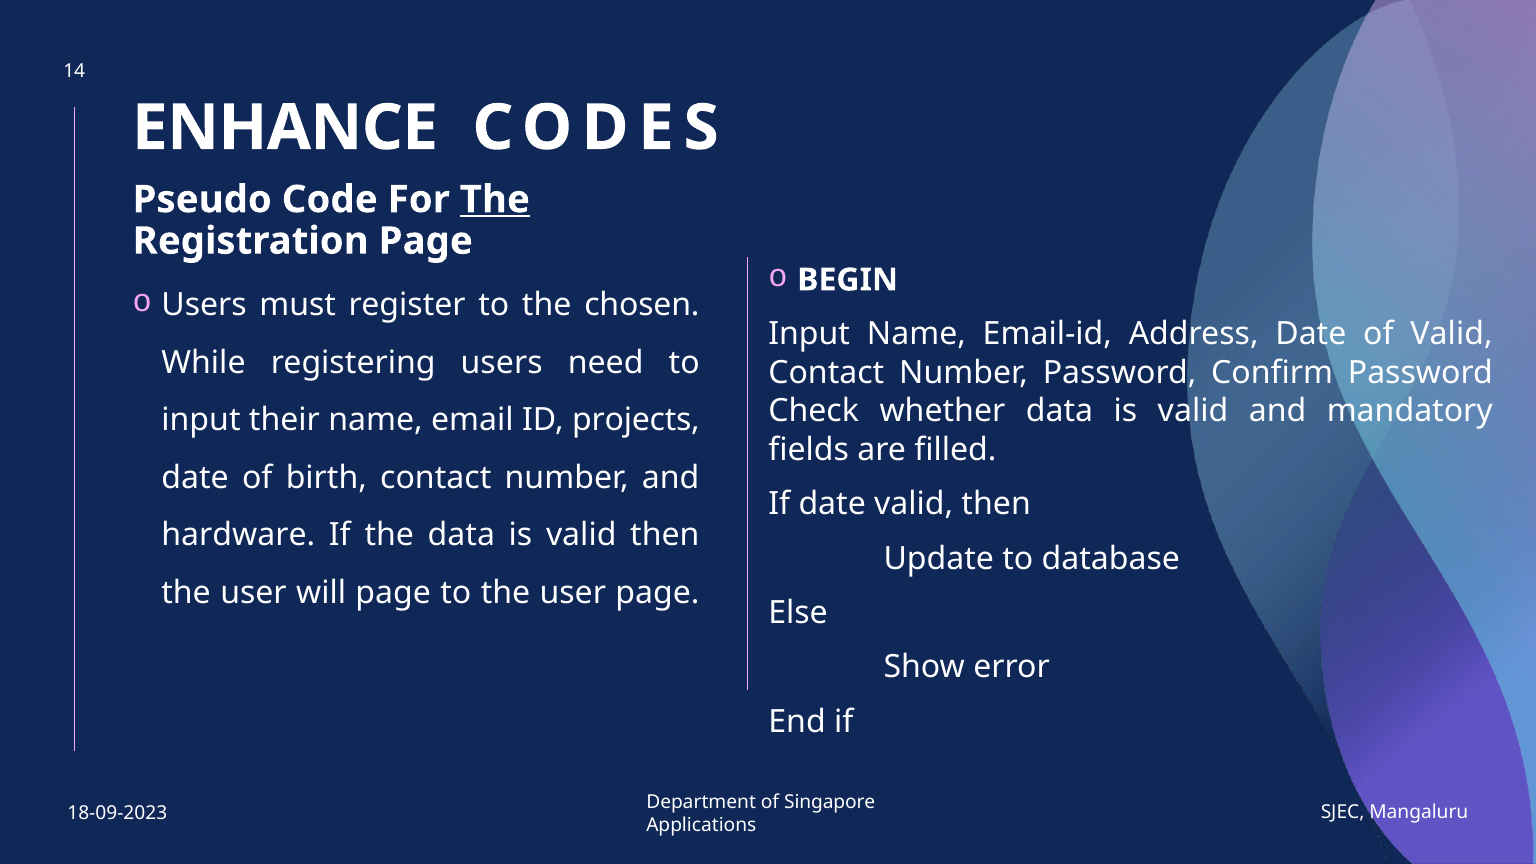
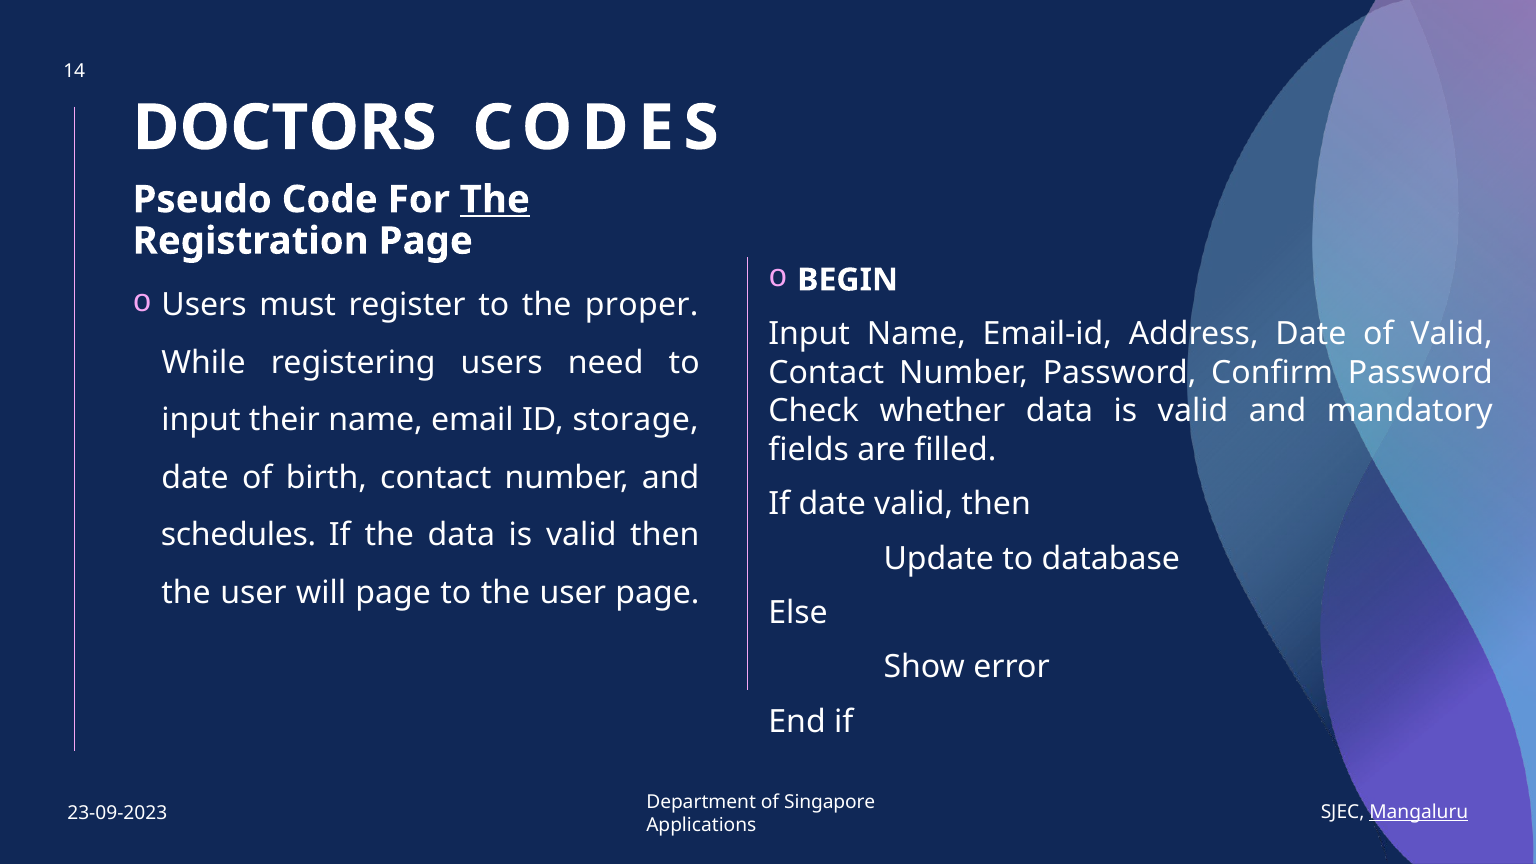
ENHANCE: ENHANCE -> DOCTORS (285, 128)
chosen: chosen -> proper (642, 305)
projects: projects -> storage (636, 420)
hardware: hardware -> schedules (239, 535)
18-09-2023: 18-09-2023 -> 23-09-2023 (117, 813)
Mangaluru underline: none -> present (1419, 813)
